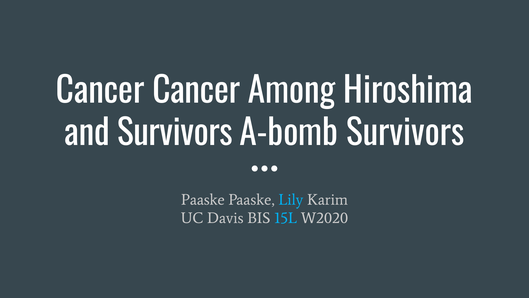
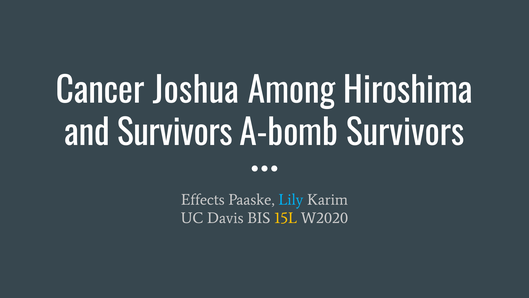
Cancer Cancer: Cancer -> Joshua (196, 91)
Paaske: Paaske -> Effects (203, 199)
15L colour: light blue -> yellow (286, 218)
